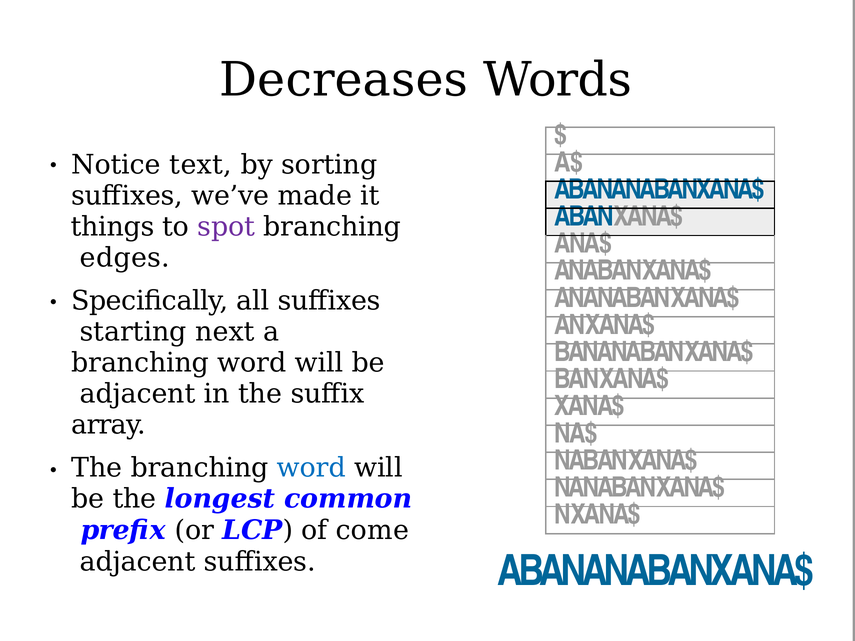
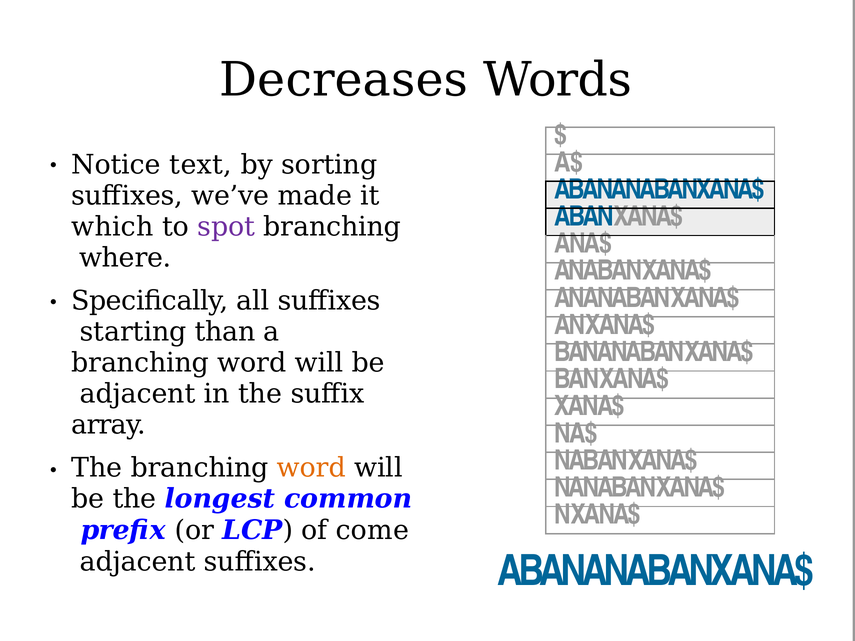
things: things -> which (112, 227)
edges: edges -> where (125, 258)
next: next -> than (225, 332)
word colour: blue -> orange (311, 468)
